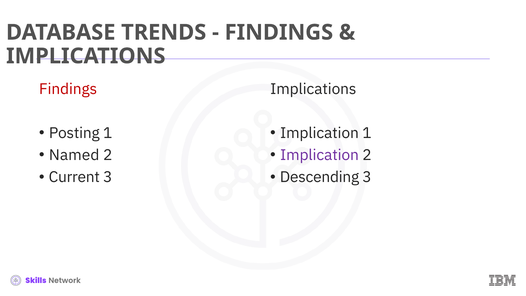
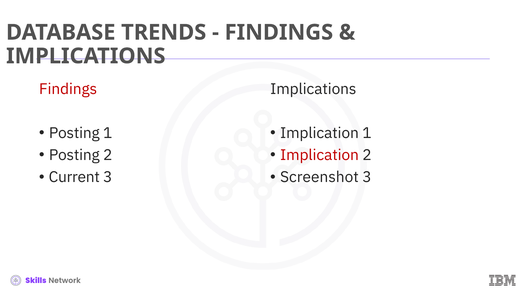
Named: Named -> Posting (74, 155)
Implication colour: purple -> red (319, 155)
Descending: Descending -> Screenshot (319, 177)
